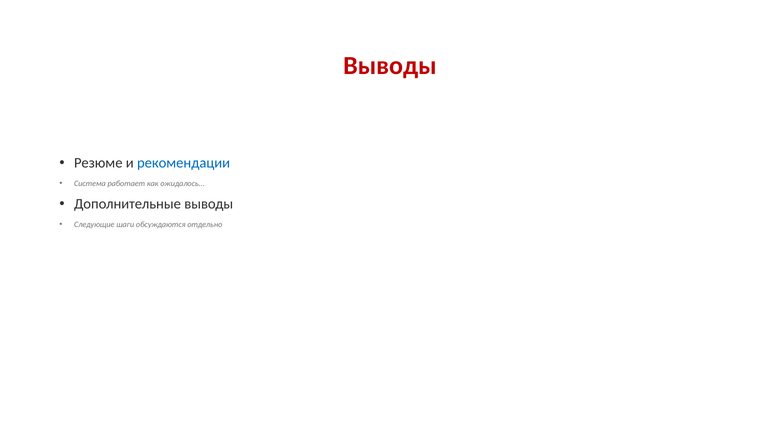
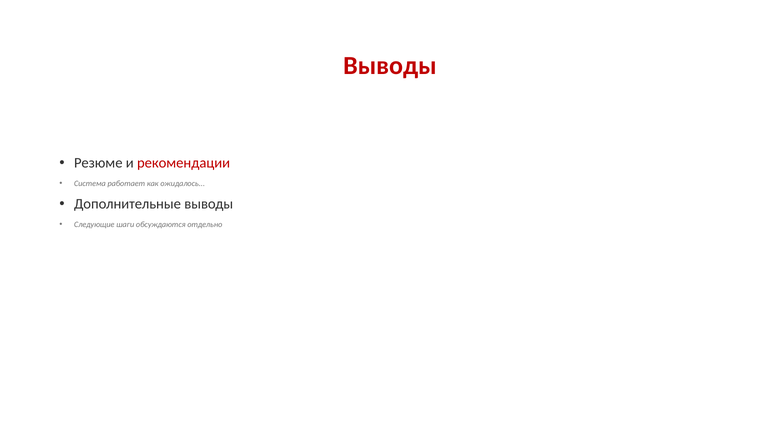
рекомендации colour: blue -> red (184, 163)
